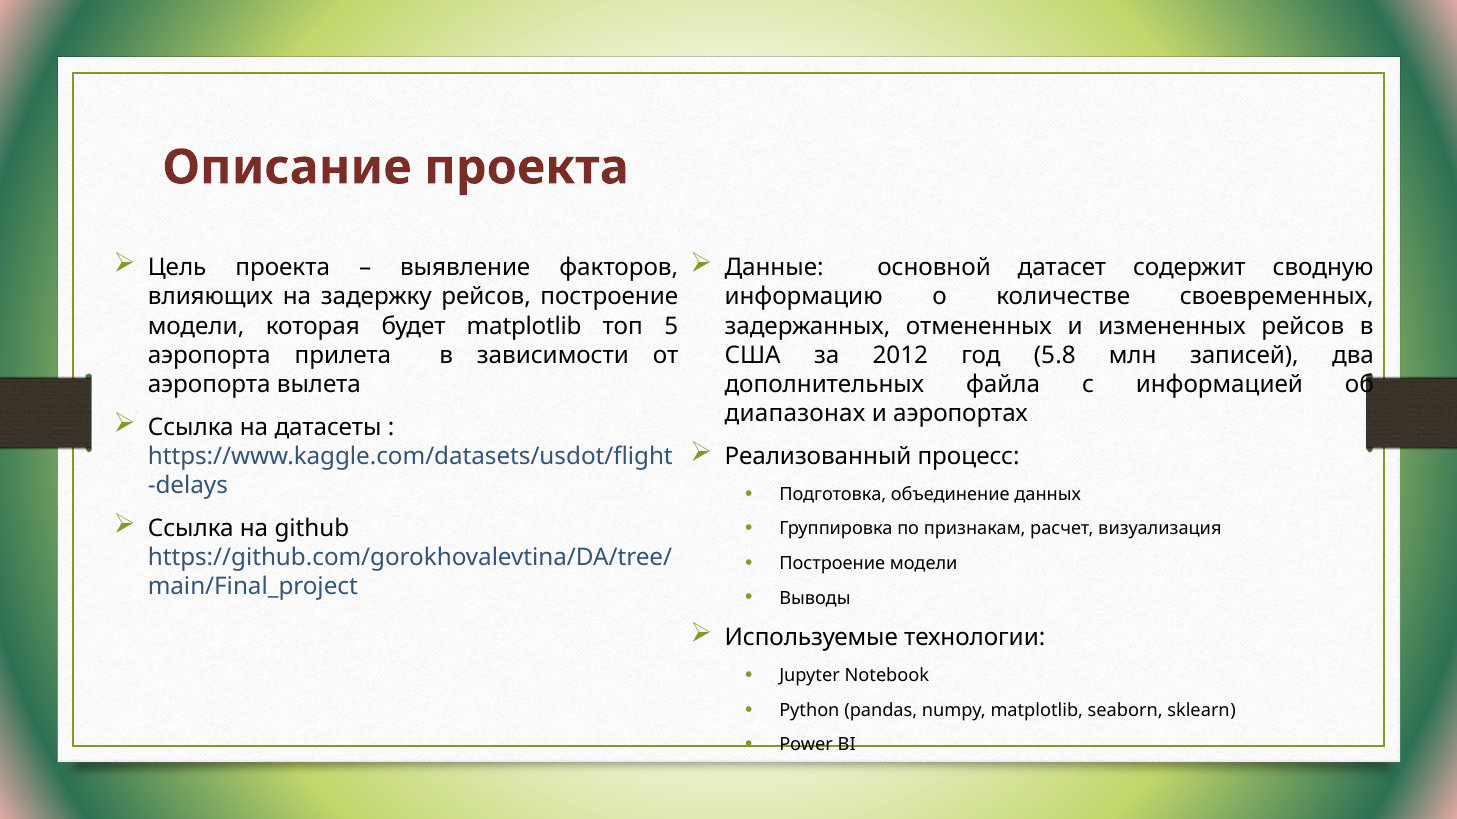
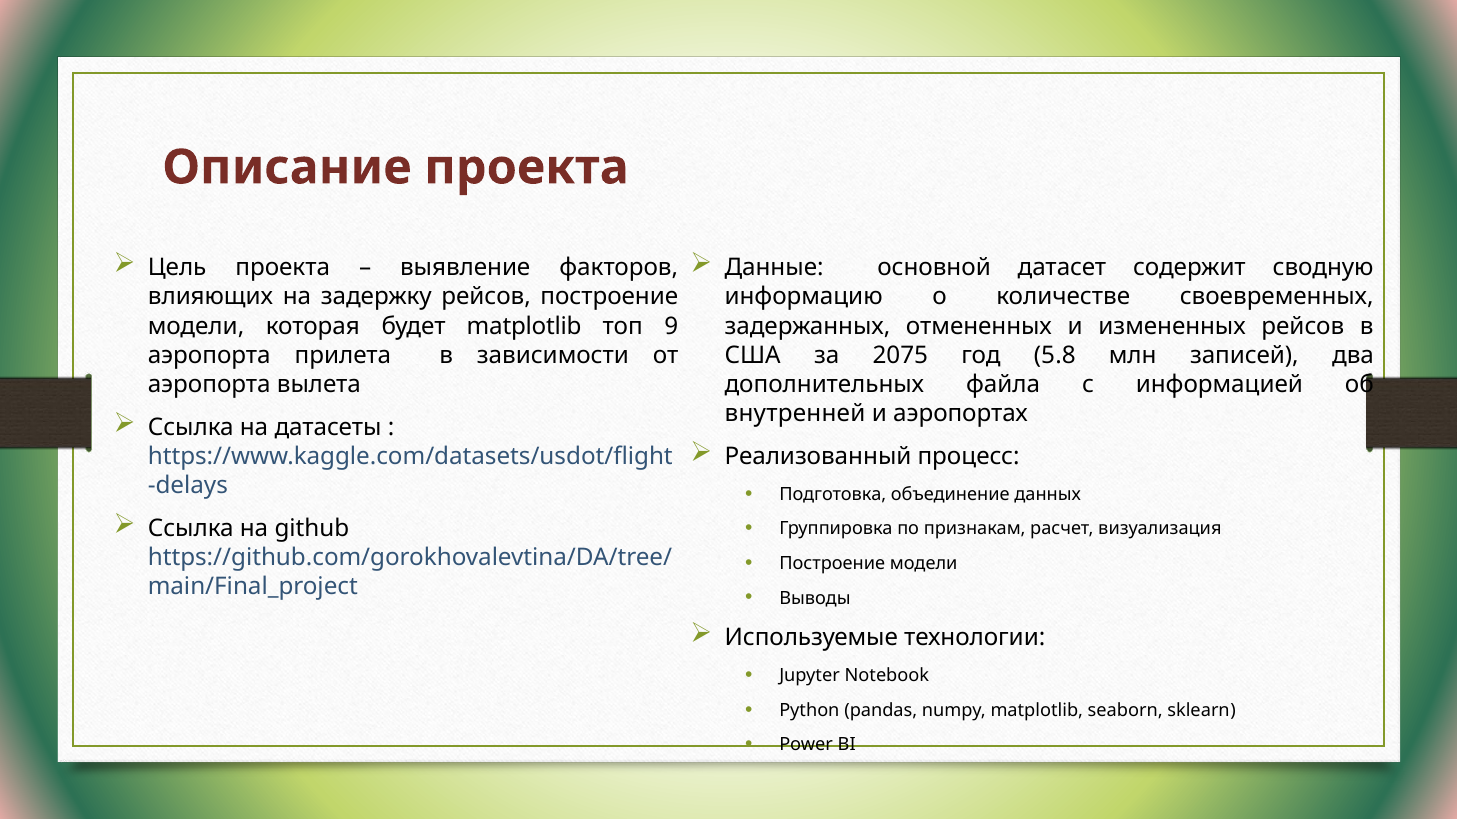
5: 5 -> 9 (671, 326)
2012: 2012 -> 2075 (900, 355)
диапазонах: диапазонах -> внутренней (795, 414)
